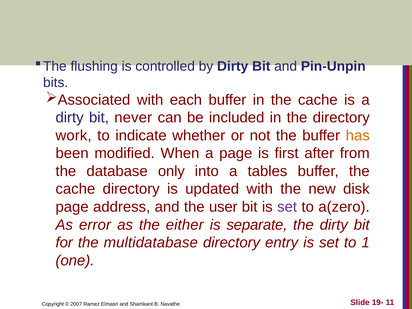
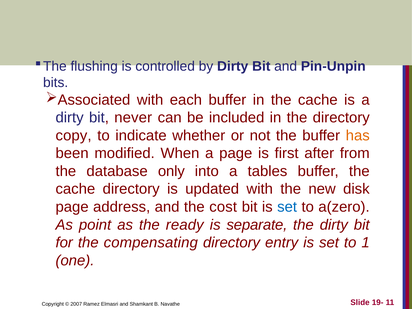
work: work -> copy (74, 136)
user: user -> cost (223, 207)
set colour: purple -> blue (287, 207)
error: error -> point (95, 225)
either: either -> ready (185, 225)
multidatabase: multidatabase -> compensating (151, 243)
